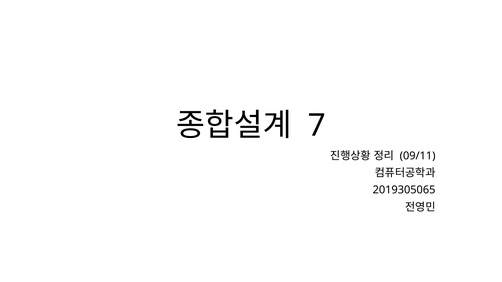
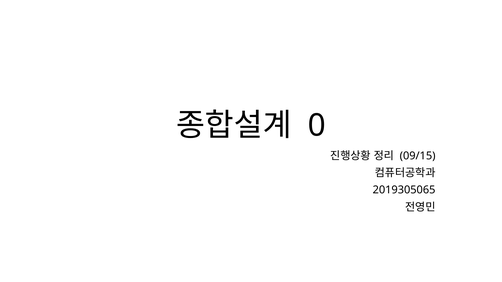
7: 7 -> 0 (317, 125)
09/11: 09/11 -> 09/15 (418, 156)
